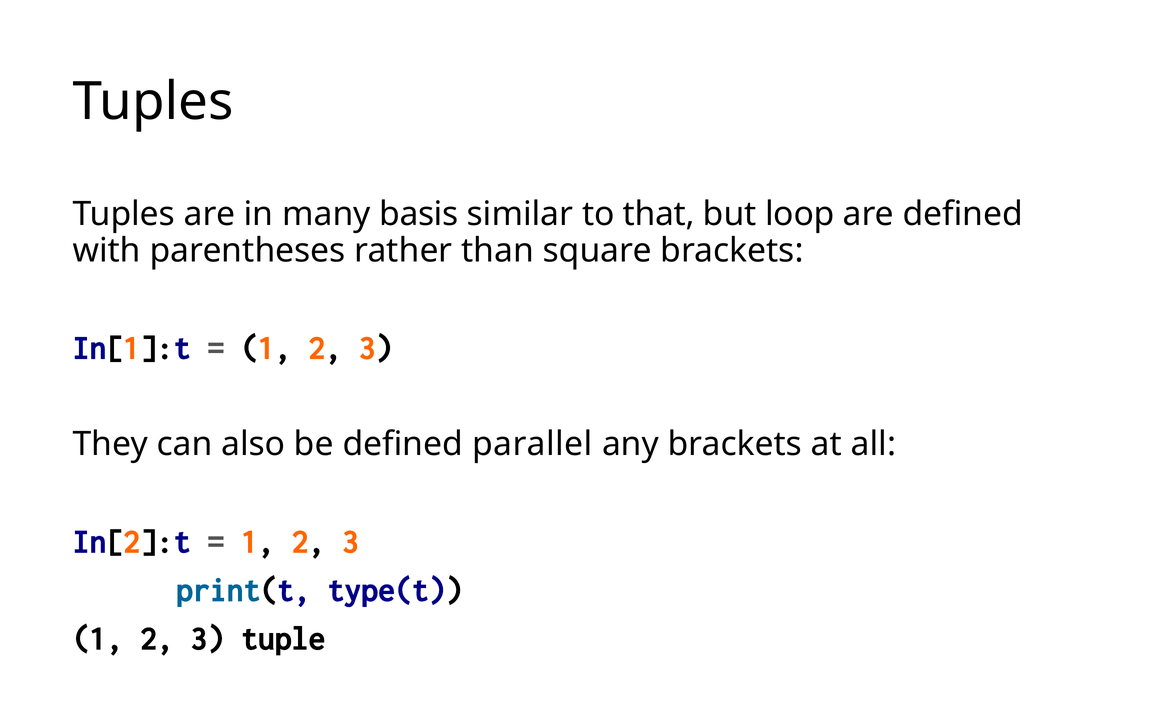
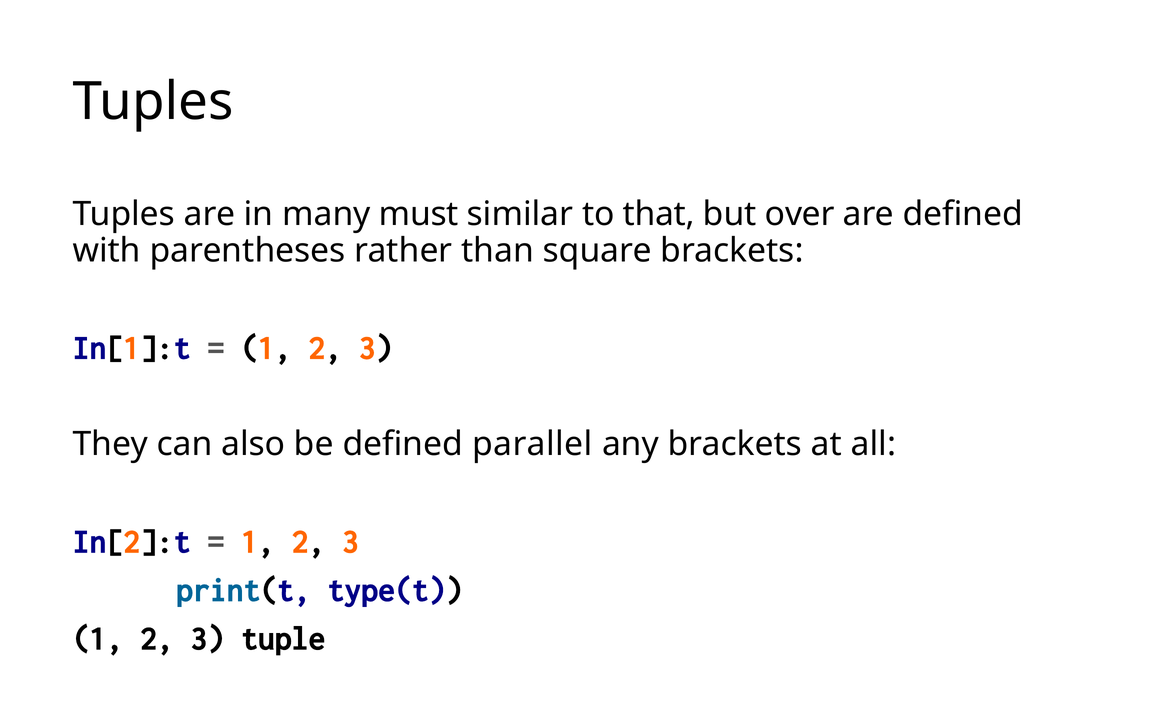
basis: basis -> must (419, 214)
loop: loop -> over (800, 214)
